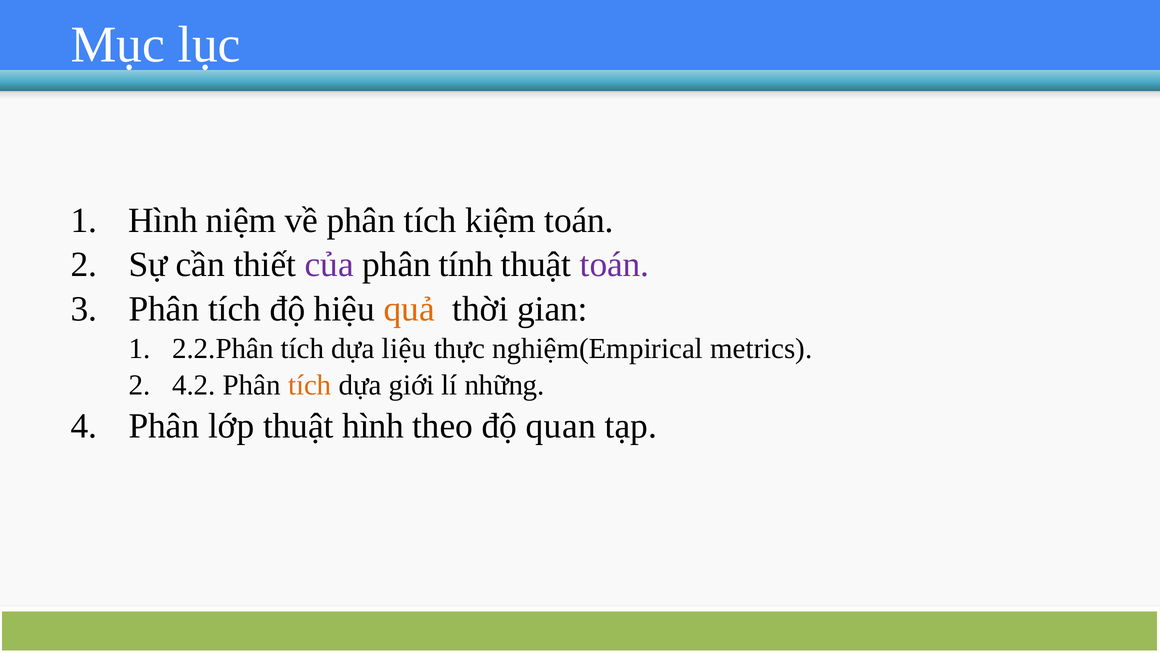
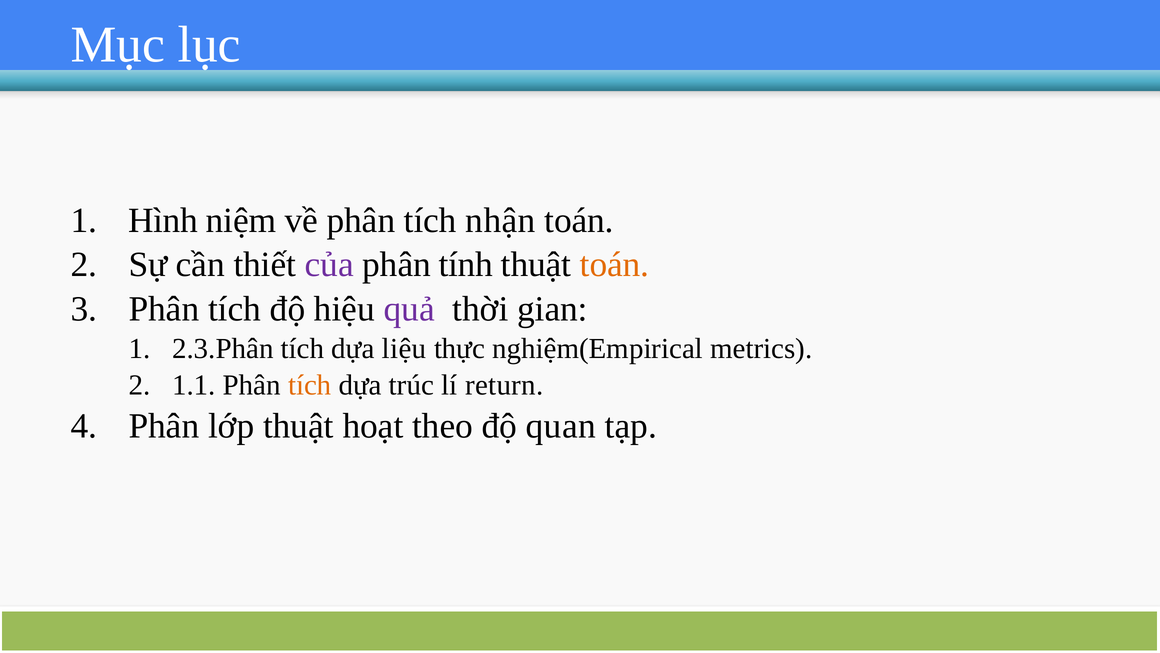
kiệm: kiệm -> nhận (500, 220)
toán colour: purple -> orange (615, 265)
quả colour: orange -> purple (409, 309)
2.2.Phân: 2.2.Phân -> 2.3.Phân (223, 348)
4.2: 4.2 -> 1.1 (194, 385)
giới: giới -> trúc (411, 385)
những: những -> return (504, 385)
thuật hình: hình -> hoạt (373, 426)
